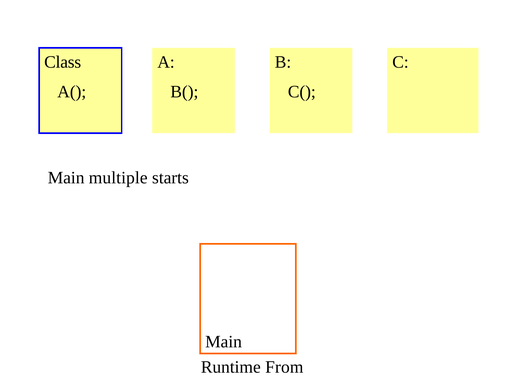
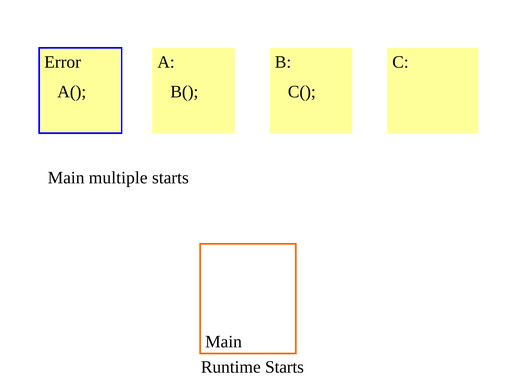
Class: Class -> Error (63, 62)
Runtime From: From -> Starts (284, 367)
